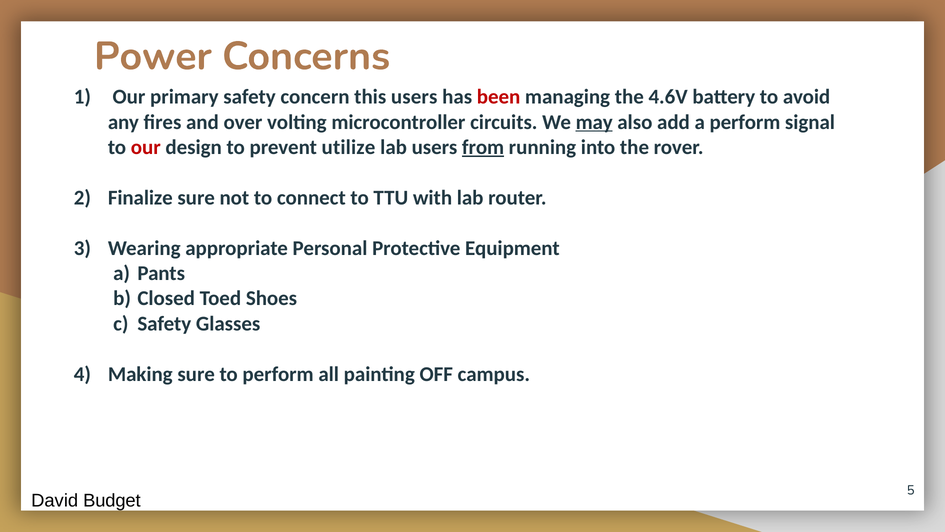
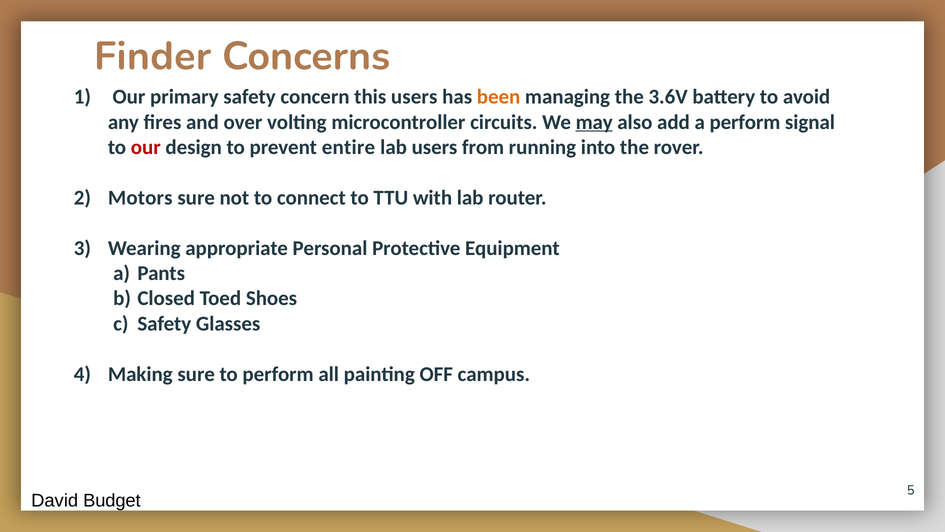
Power: Power -> Finder (153, 56)
been colour: red -> orange (499, 97)
4.6V: 4.6V -> 3.6V (668, 97)
utilize: utilize -> entire (348, 147)
from underline: present -> none (483, 147)
Finalize: Finalize -> Motors (140, 198)
